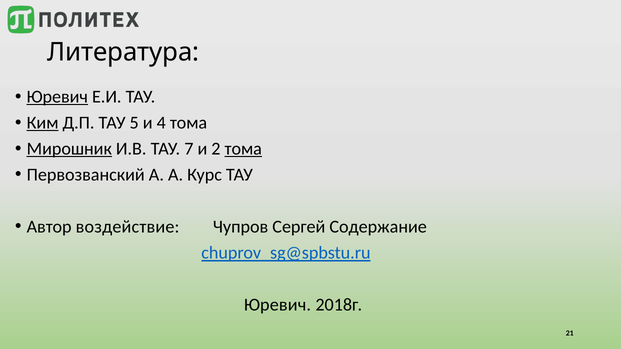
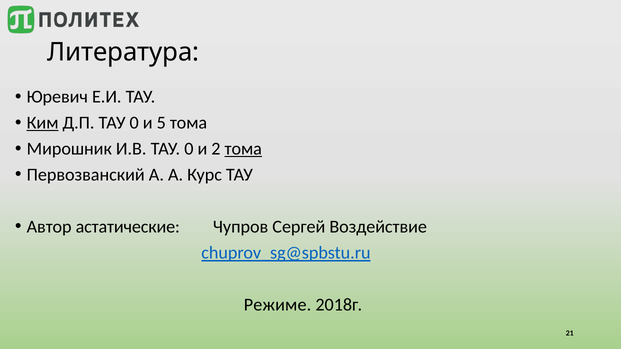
Юревич underline: present -> none (57, 97)
Д.П ТАУ 5: 5 -> 0 (134, 123)
4: 4 -> 5 (161, 123)
Мирошник underline: present -> none (69, 149)
И.В ТАУ 7: 7 -> 0 (189, 149)
воздействие: воздействие -> астатические (128, 227)
Содержание: Содержание -> Воздействие (378, 227)
Юревич: Юревич -> Режиме (278, 305)
